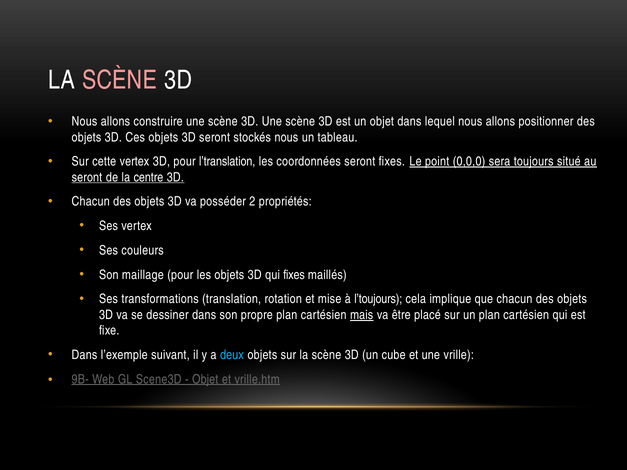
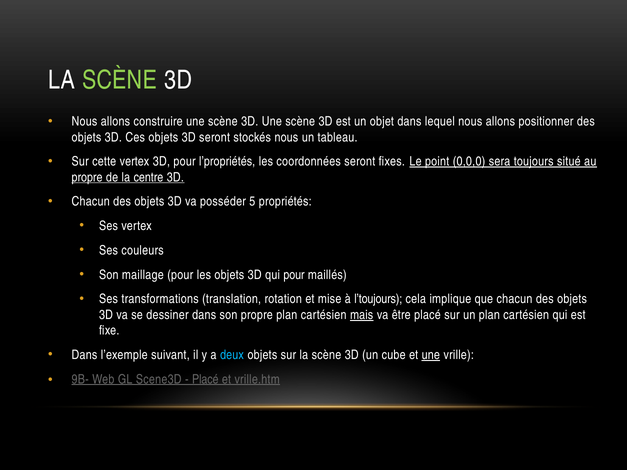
SCÈNE colour: pink -> light green (120, 80)
l’translation: l’translation -> l’propriétés (227, 162)
seront: seront -> propre (87, 177)
2: 2 -> 5 (252, 202)
qui fixes: fixes -> pour (294, 275)
une underline: none -> present (431, 355)
Objet: Objet -> Placé (205, 379)
